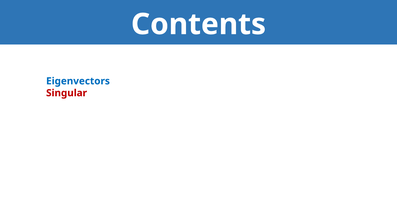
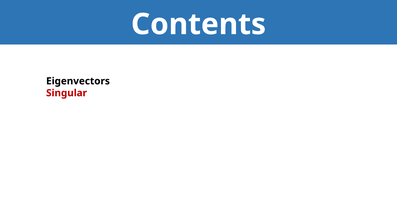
Eigenvectors colour: blue -> black (78, 81)
